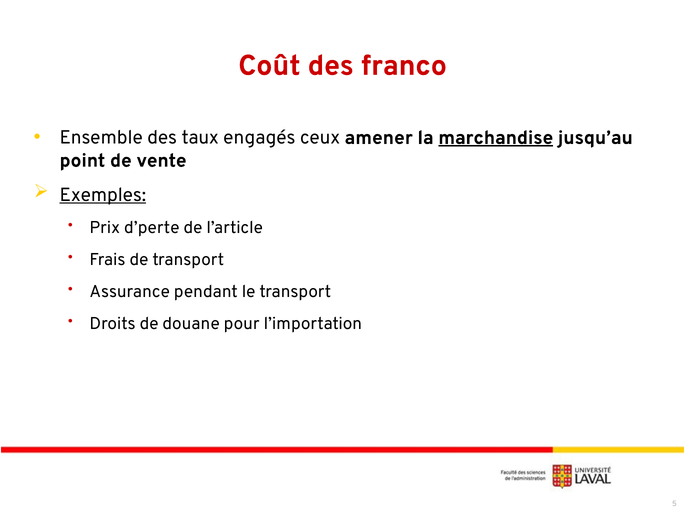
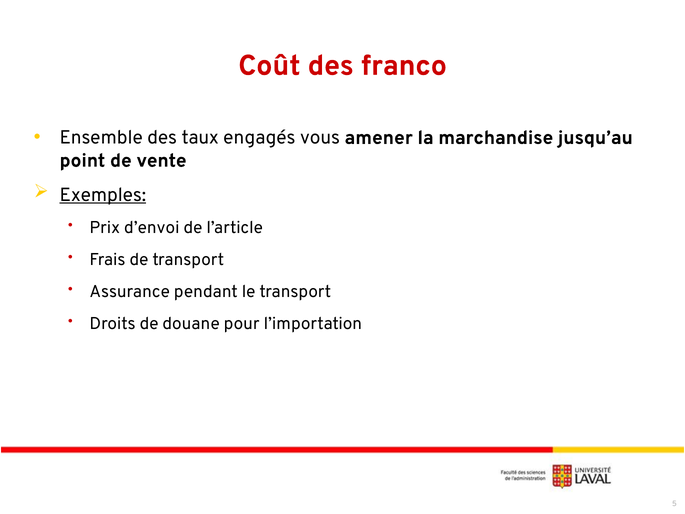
ceux: ceux -> vous (320, 138)
marchandise underline: present -> none (496, 138)
d’perte: d’perte -> d’envoi (152, 228)
